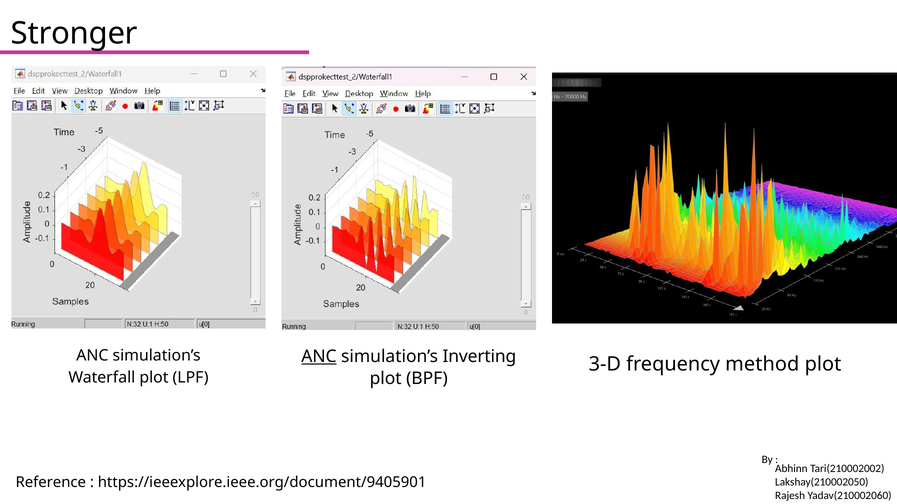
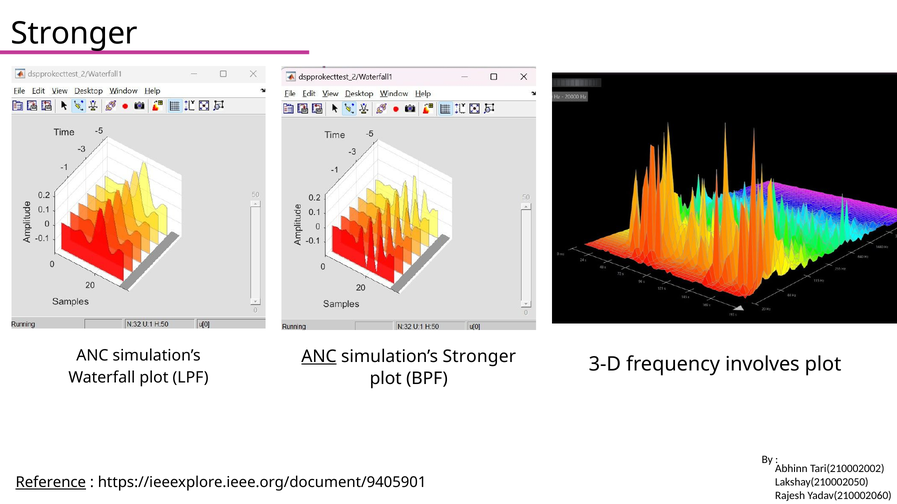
simulation’s Inverting: Inverting -> Stronger (479, 357)
method: method -> involves (762, 365)
Reference underline: none -> present (51, 483)
